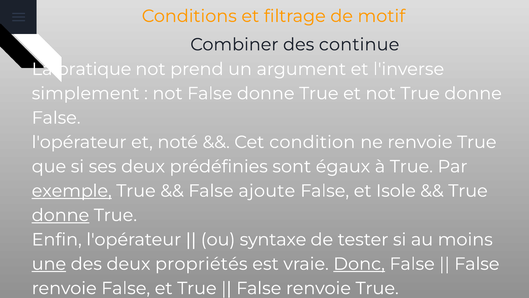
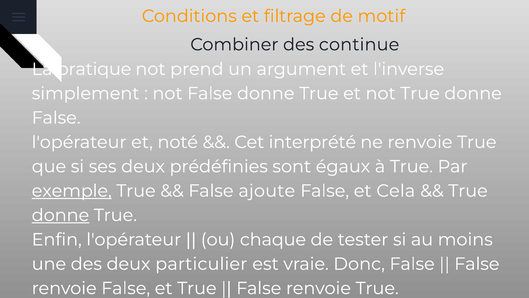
condition: condition -> interprété (312, 142)
Isole: Isole -> Cela (396, 191)
syntaxe: syntaxe -> chaque (273, 239)
une underline: present -> none (49, 264)
propriétés: propriétés -> particulier (201, 264)
Donc underline: present -> none (359, 264)
